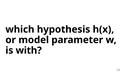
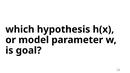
with: with -> goal (29, 51)
